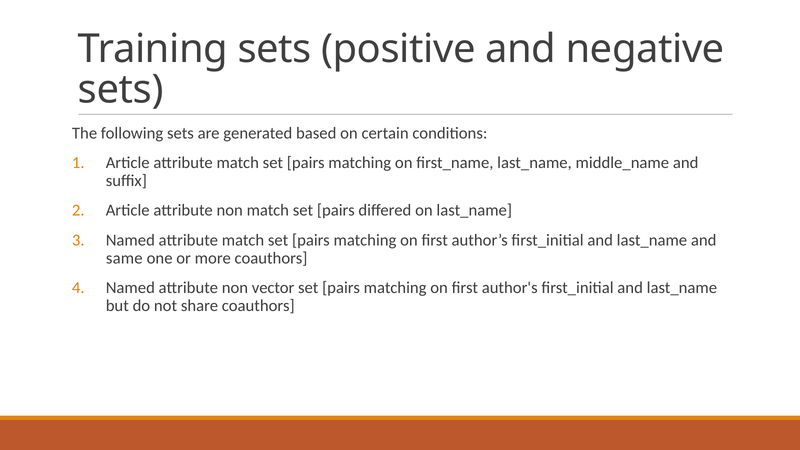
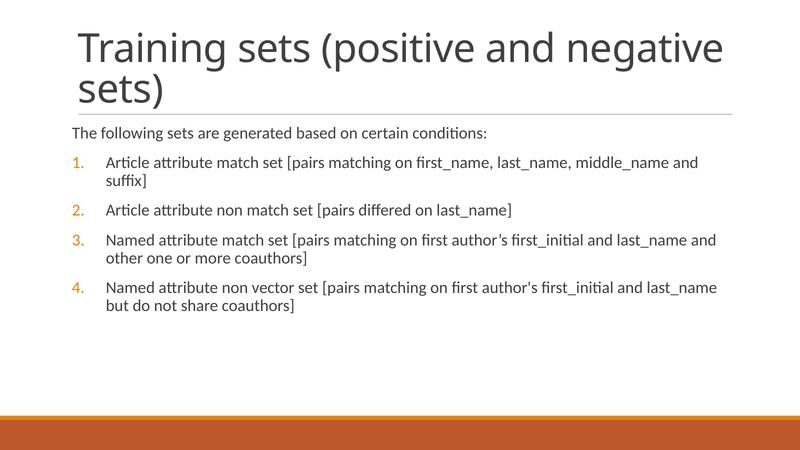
same: same -> other (124, 258)
